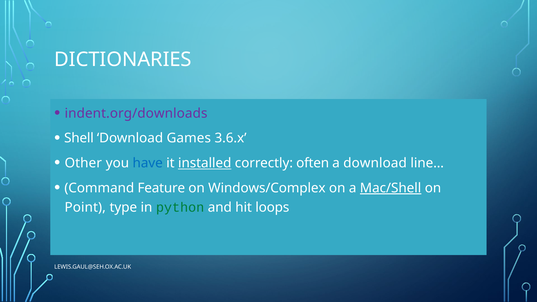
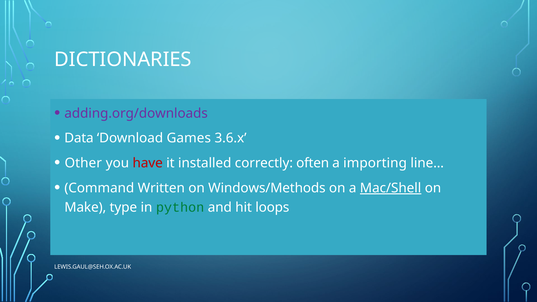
indent.org/downloads: indent.org/downloads -> adding.org/downloads (136, 113)
Shell: Shell -> Data (79, 138)
have colour: blue -> red (148, 163)
installed underline: present -> none (205, 163)
a download: download -> importing (375, 163)
Feature: Feature -> Written (161, 188)
Windows/Complex: Windows/Complex -> Windows/Methods (267, 188)
Point: Point -> Make (85, 207)
